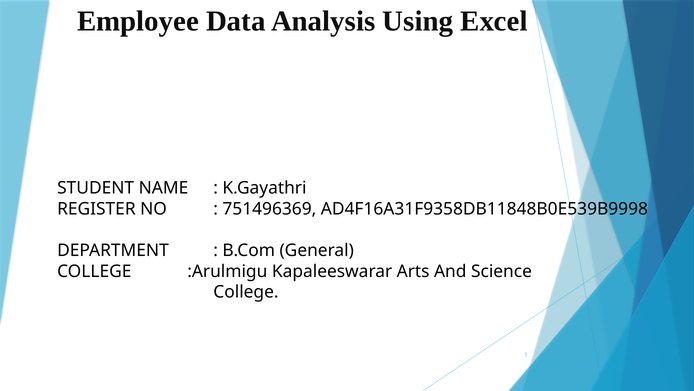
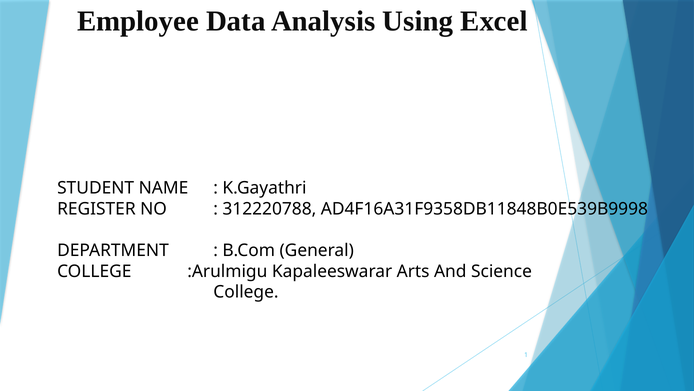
751496369: 751496369 -> 312220788 (269, 208)
